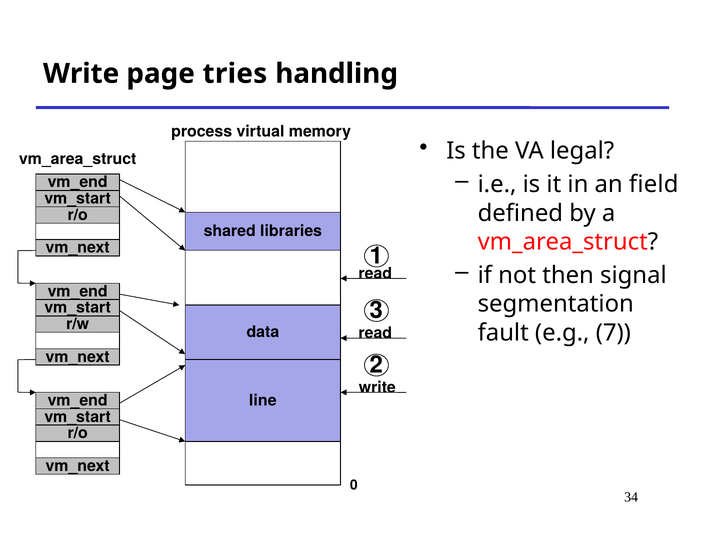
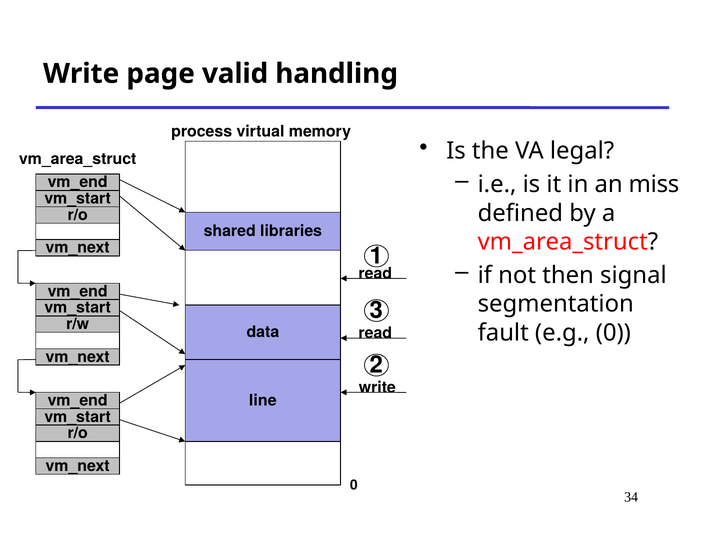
tries: tries -> valid (235, 74)
field: field -> miss (654, 184)
e.g 7: 7 -> 0 (613, 333)
